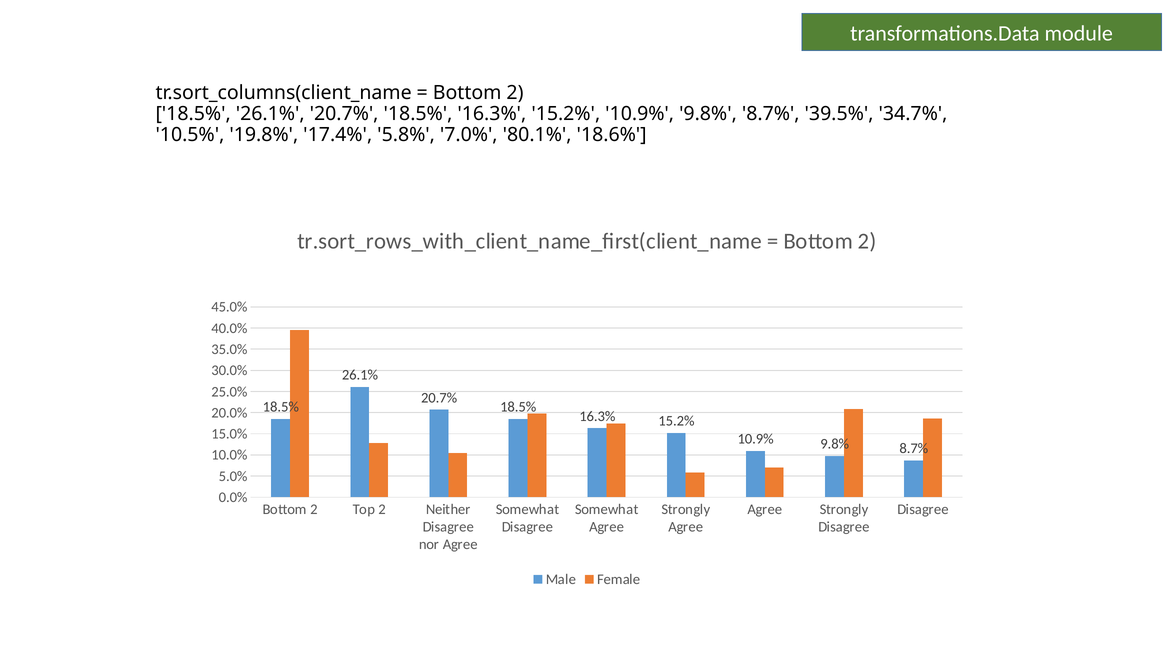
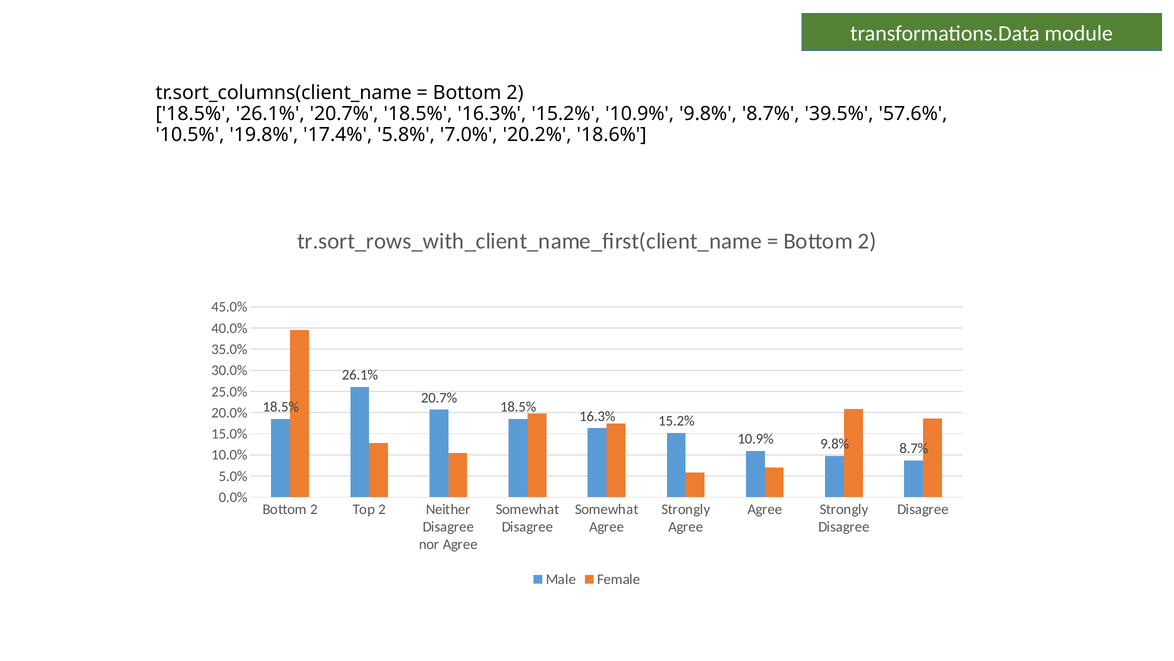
34.7%: 34.7% -> 57.6% (913, 113)
80.1%: 80.1% -> 20.2% (537, 135)
